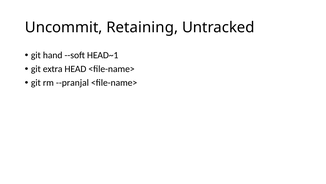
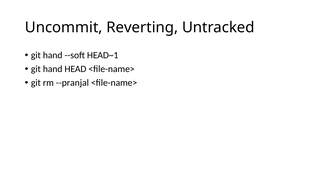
Retaining: Retaining -> Reverting (142, 27)
extra: extra -> hand (53, 69)
